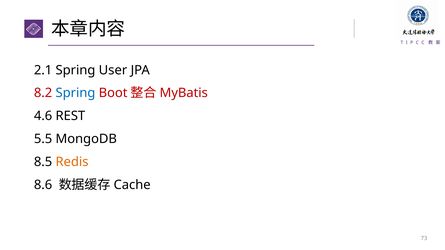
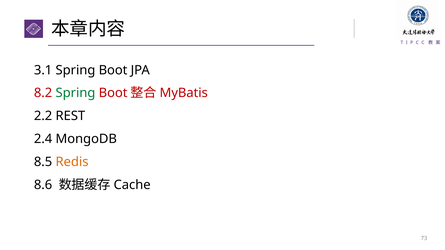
2.1: 2.1 -> 3.1 (43, 70)
User: User -> Boot (113, 70)
Spring colour: blue -> green (75, 93)
4.6: 4.6 -> 2.2 (43, 116)
5.5: 5.5 -> 2.4 (43, 139)
